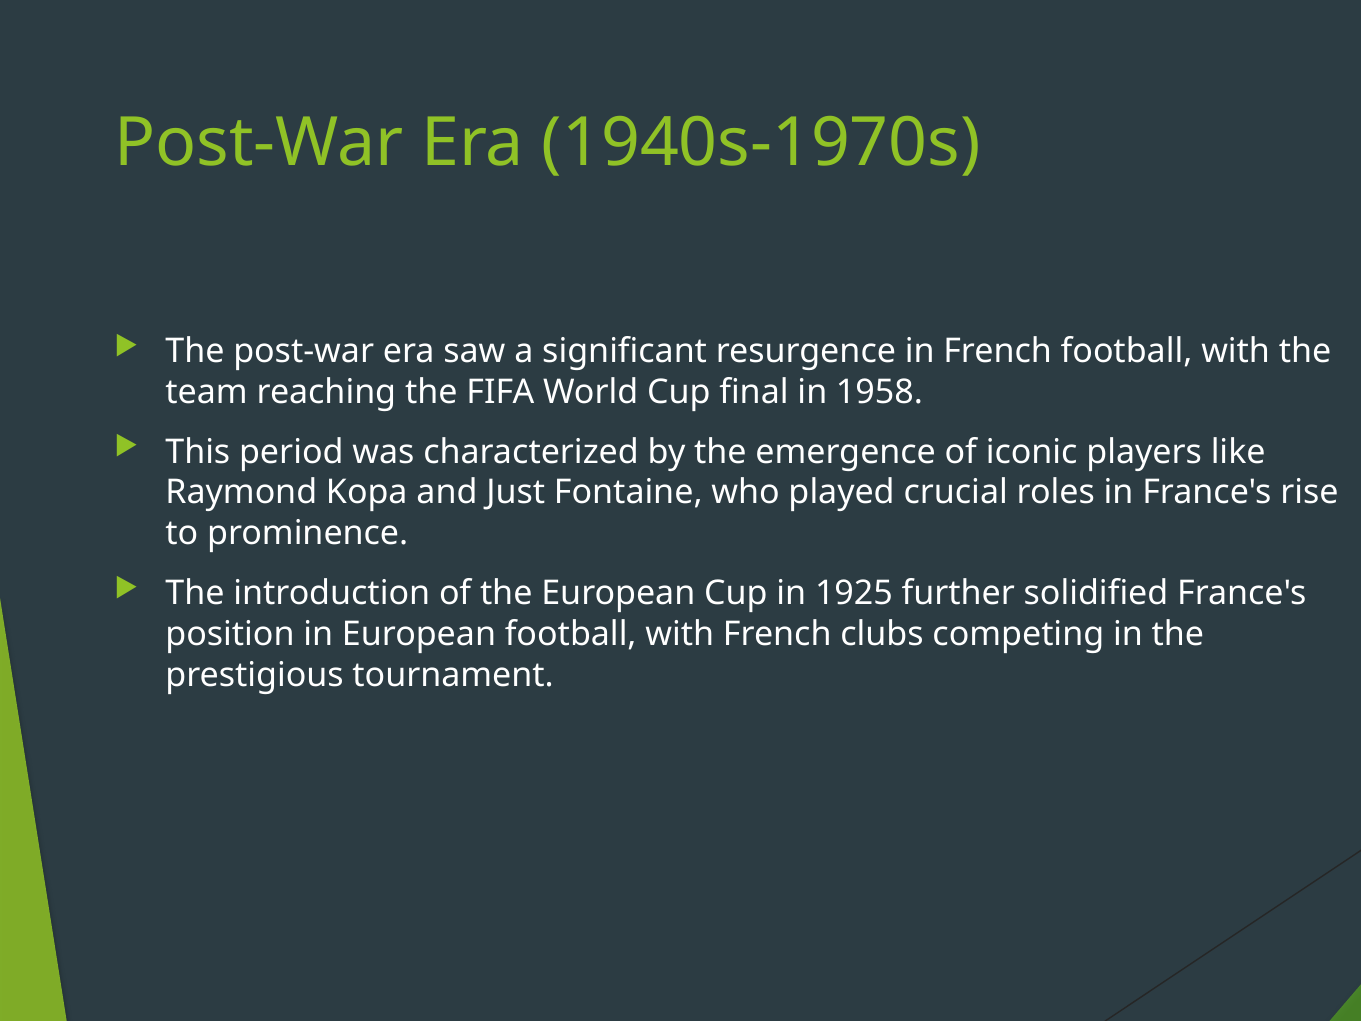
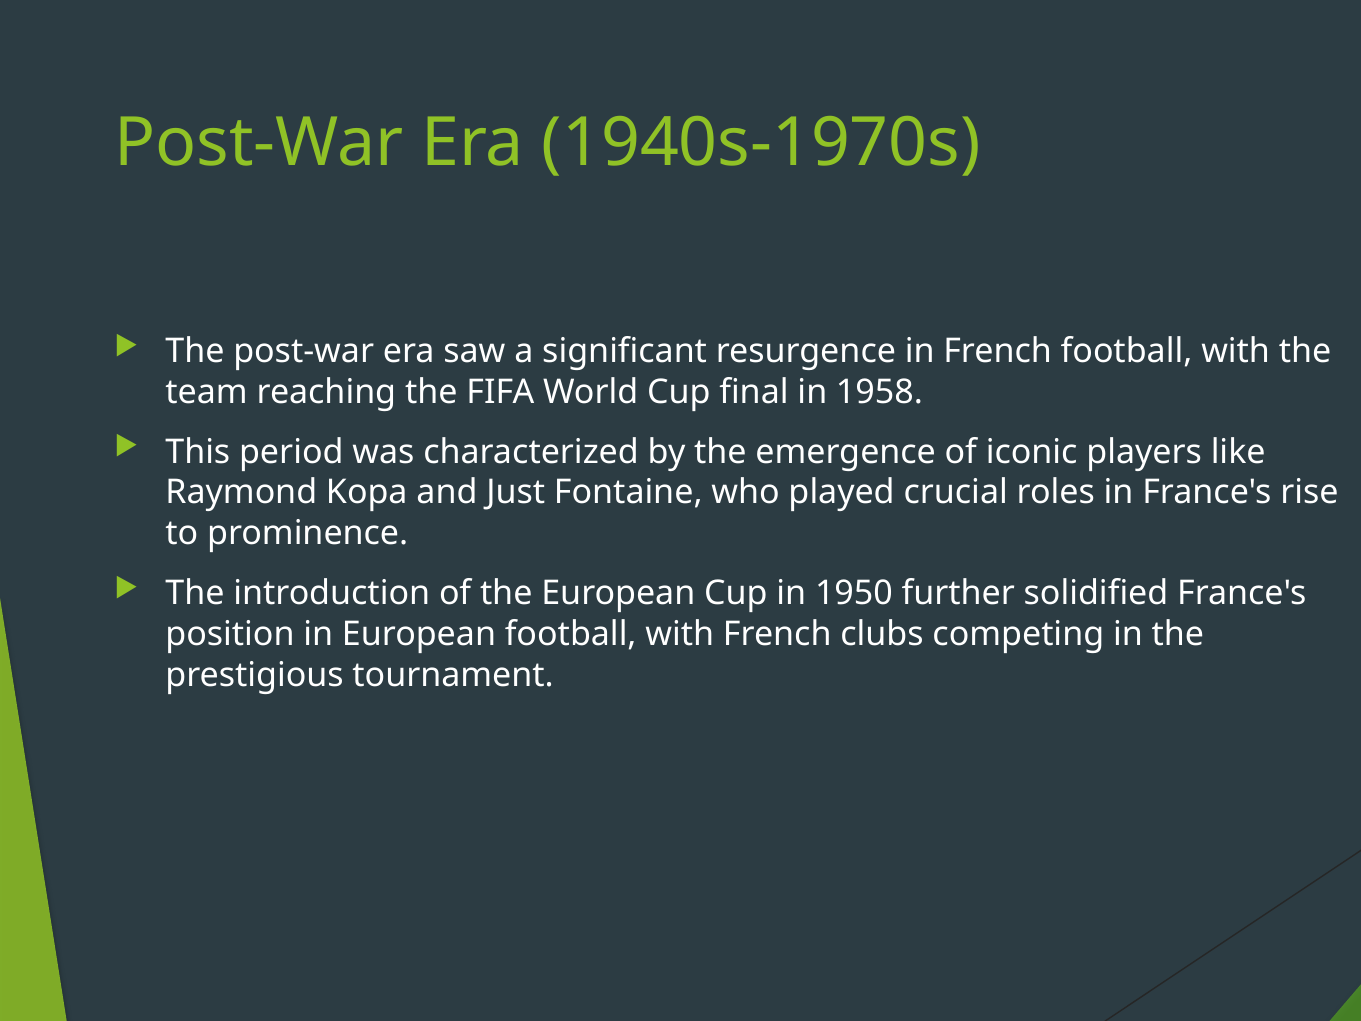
1925: 1925 -> 1950 (854, 593)
